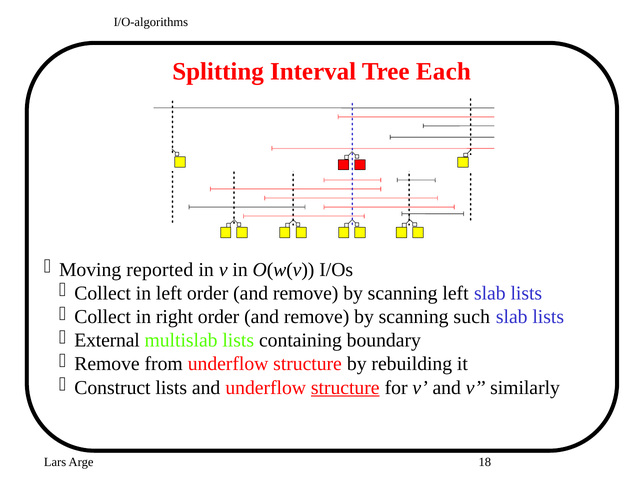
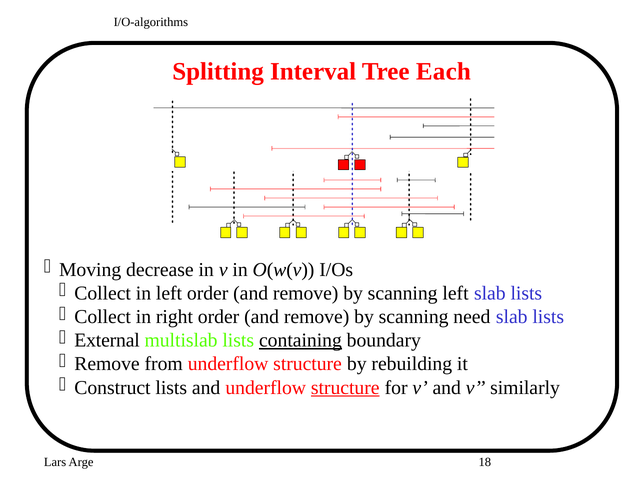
reported: reported -> decrease (160, 270)
such: such -> need (472, 317)
containing underline: none -> present (300, 340)
